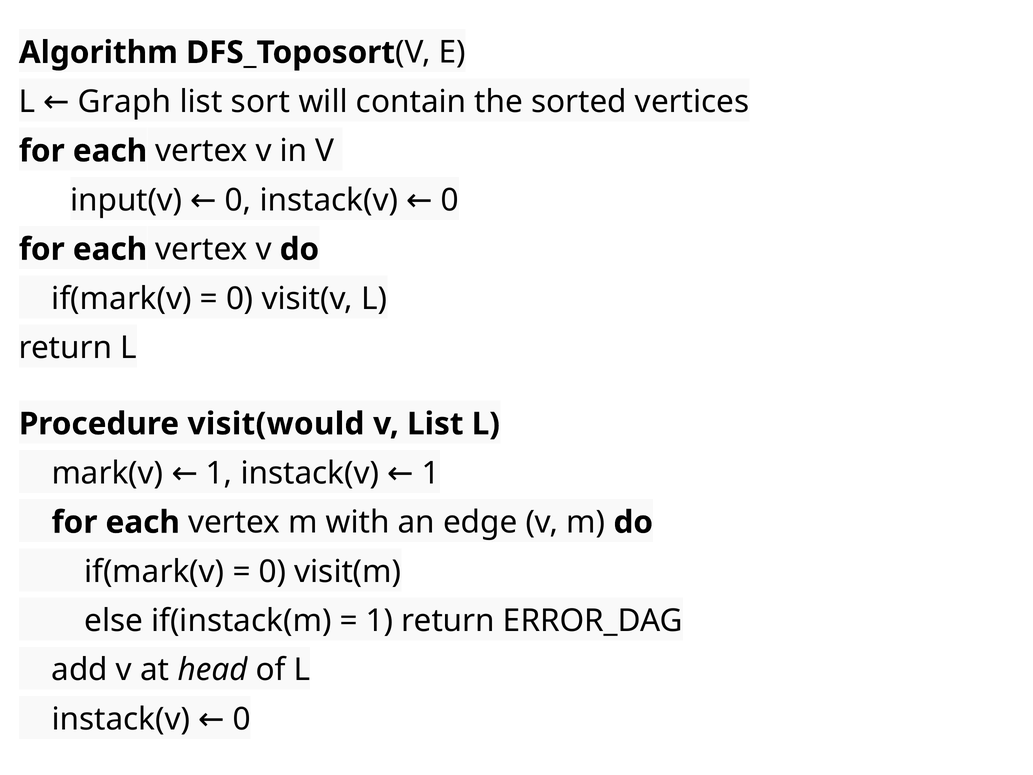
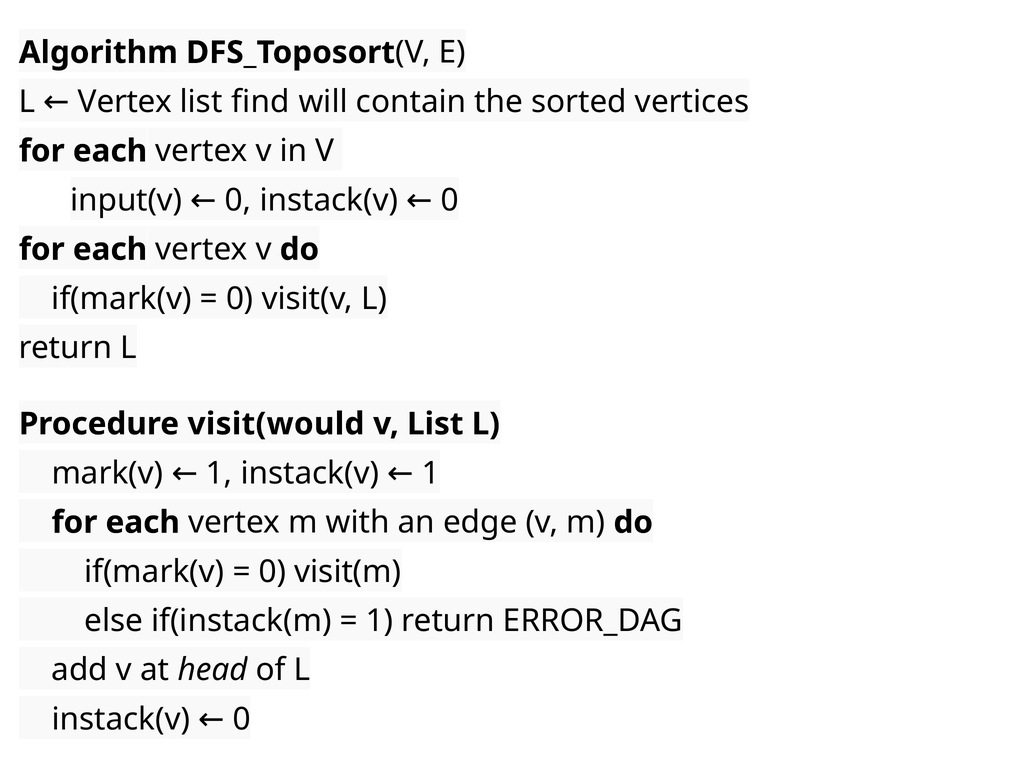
L Graph: Graph -> Vertex (125, 102)
sort: sort -> find (260, 102)
